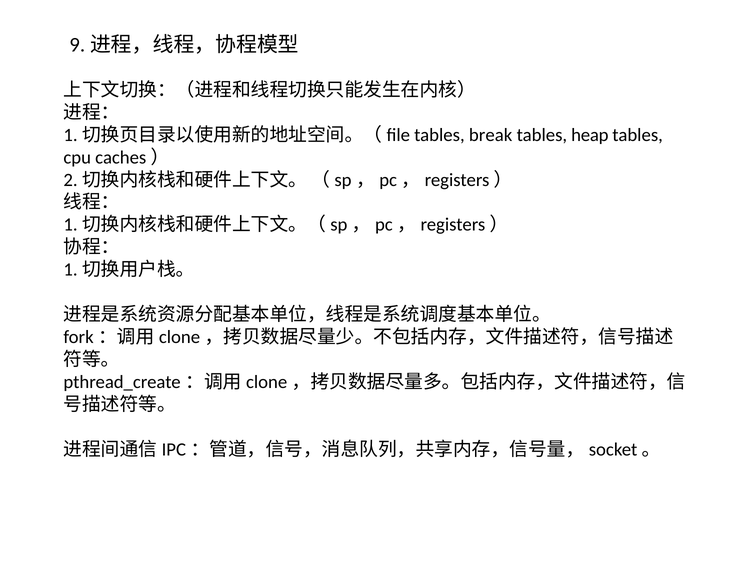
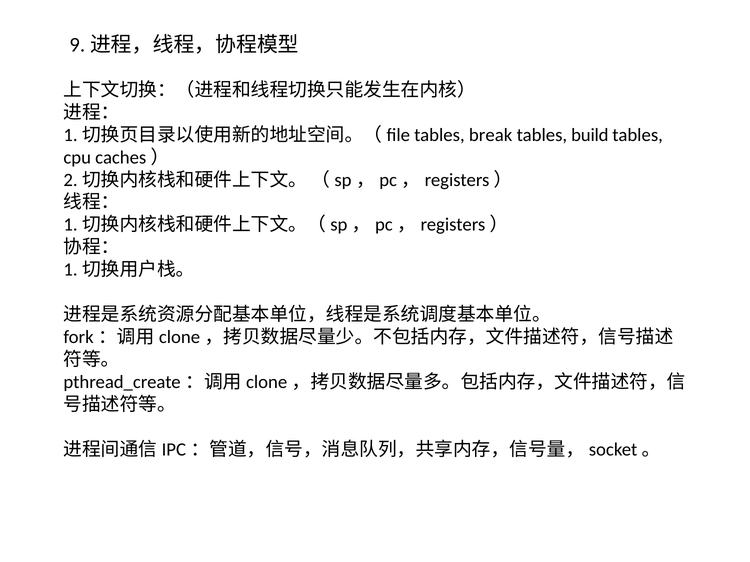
heap: heap -> build (590, 135)
